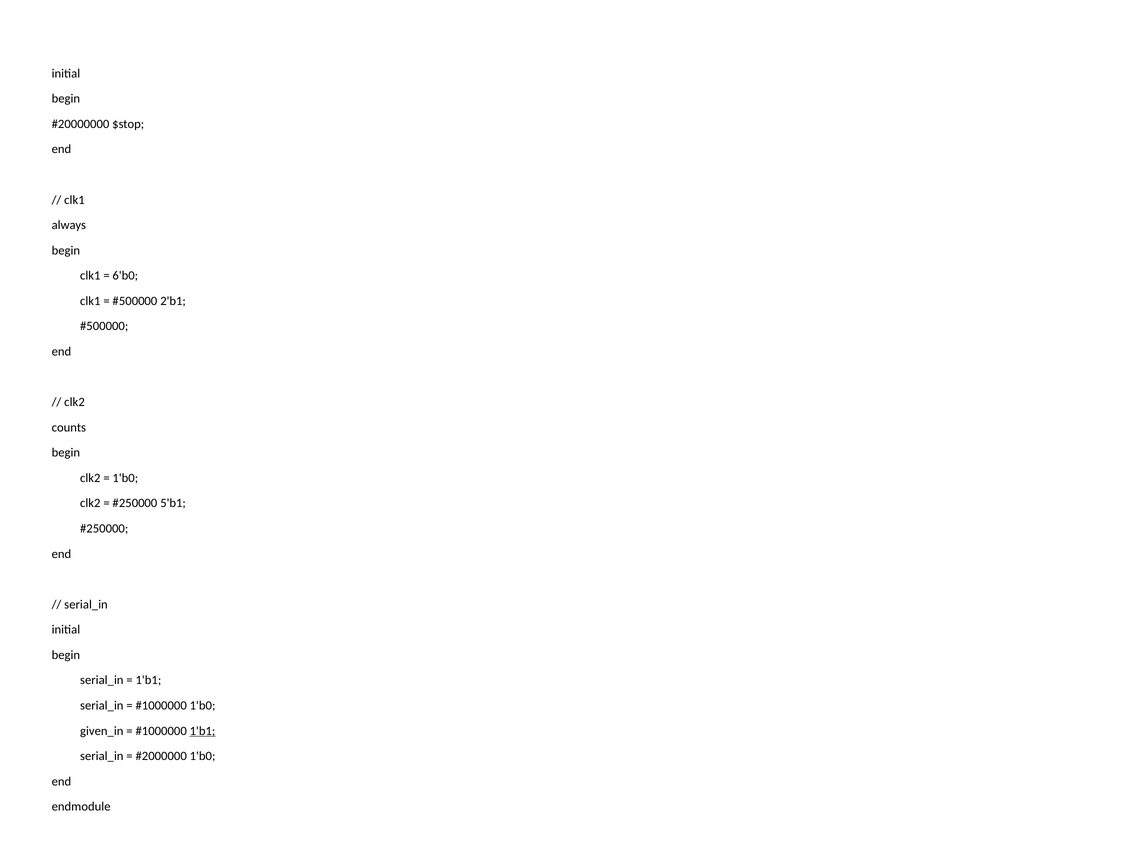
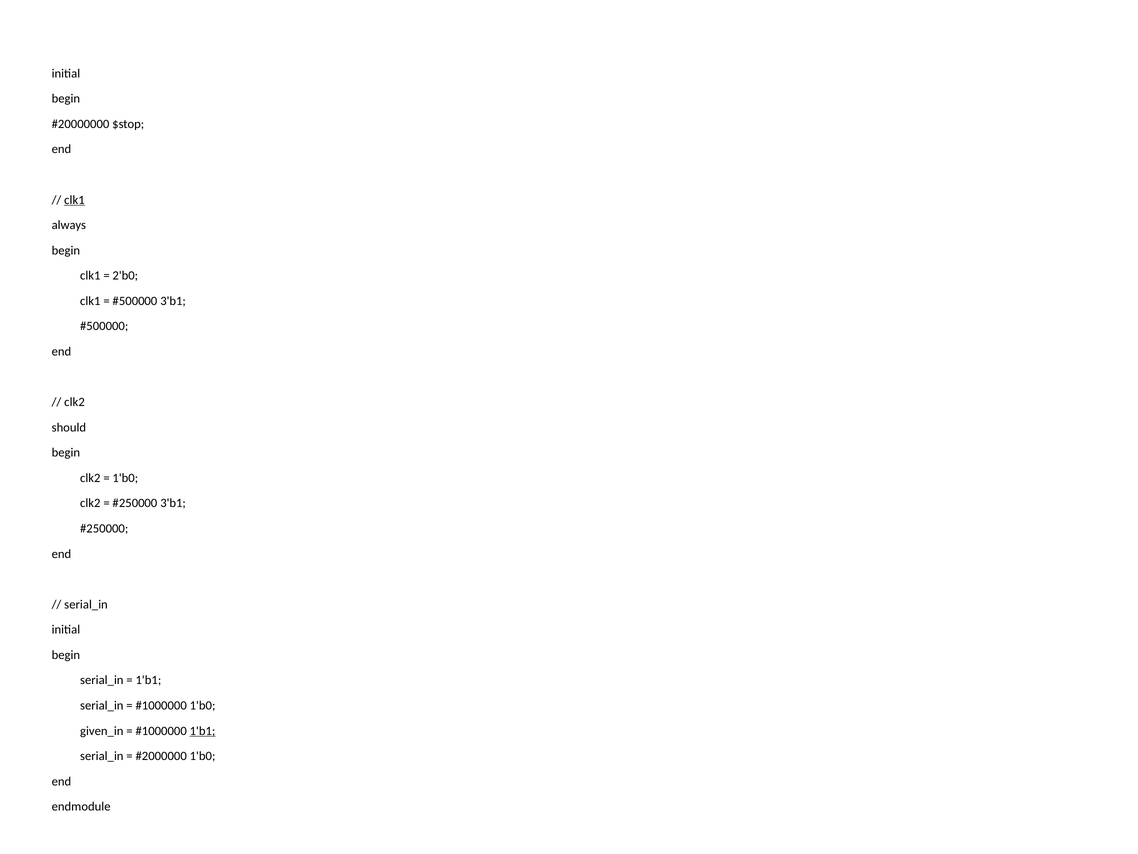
clk1 underline: none -> present (74, 200)
6'b0: 6'b0 -> 2'b0 (125, 276)
2'b1: 2'b1 -> 3'b1 (173, 301)
counts: counts -> should (69, 427)
5'b1: 5'b1 -> 3'b1 (173, 503)
